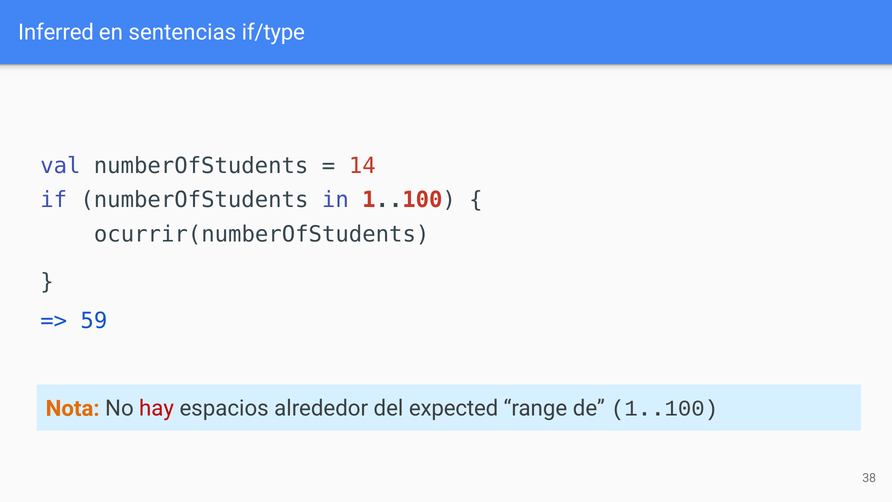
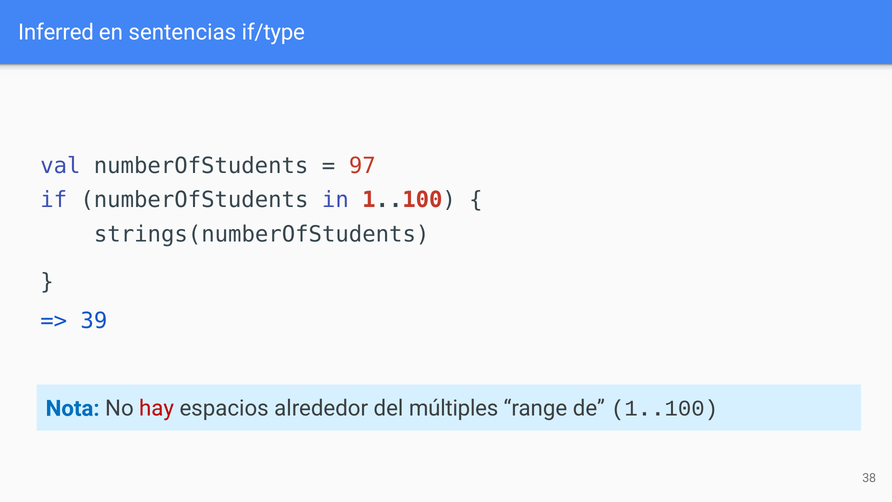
14: 14 -> 97 (362, 166)
ocurrir(numberOfStudents: ocurrir(numberOfStudents -> strings(numberOfStudents (262, 234)
59: 59 -> 39 (94, 321)
Nota colour: orange -> blue (73, 408)
expected: expected -> múltiples (454, 408)
